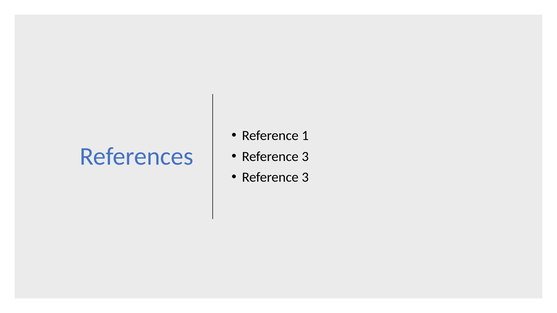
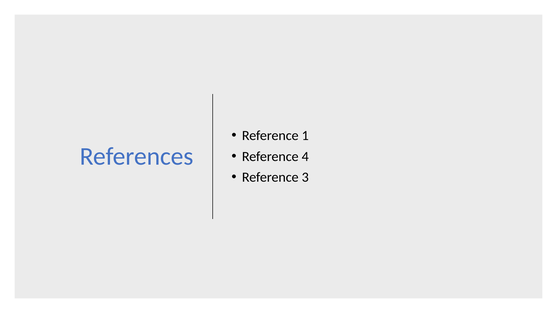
3: 3 -> 4 (305, 157)
